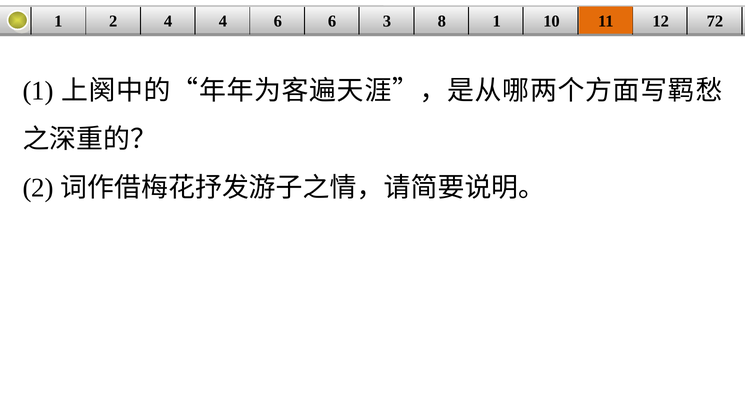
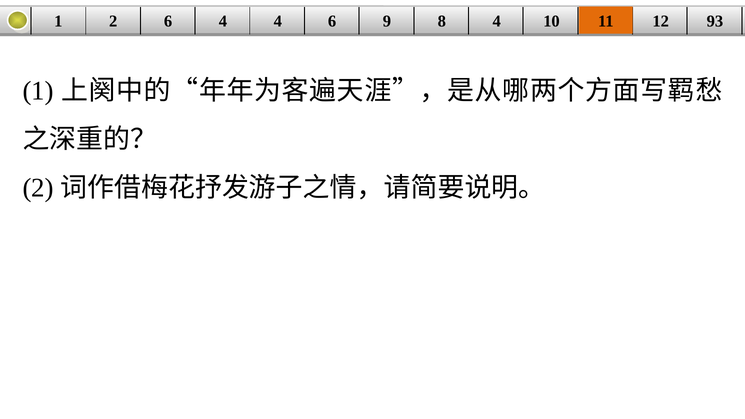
2 4: 4 -> 6 (168, 21)
4 6: 6 -> 4 (278, 21)
3: 3 -> 9 (387, 21)
8 1: 1 -> 4 (497, 21)
72: 72 -> 93 (715, 21)
